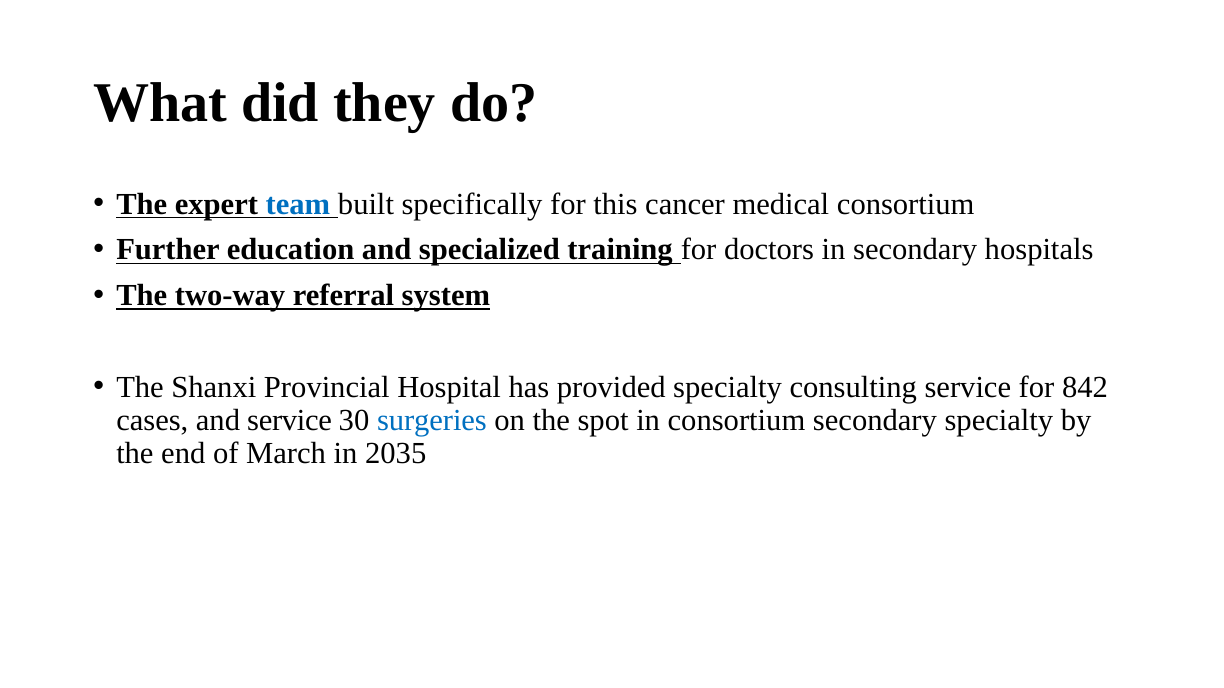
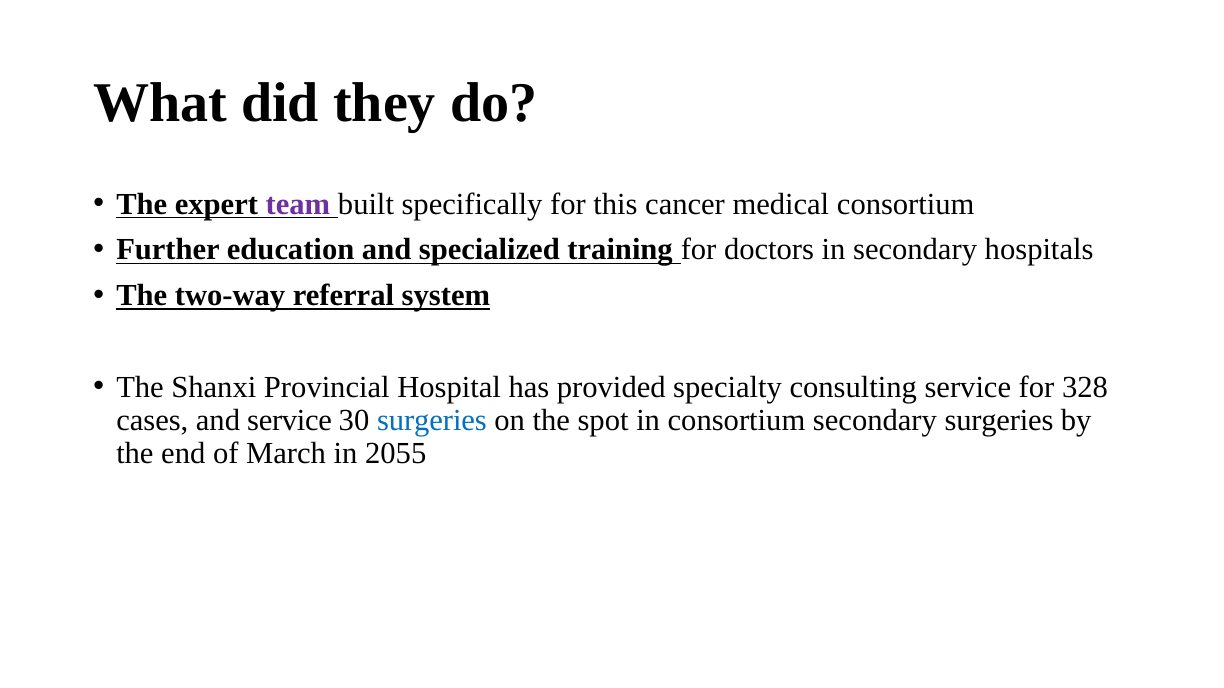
team colour: blue -> purple (298, 204)
842: 842 -> 328 (1085, 387)
secondary specialty: specialty -> surgeries (999, 420)
2035: 2035 -> 2055 (396, 453)
